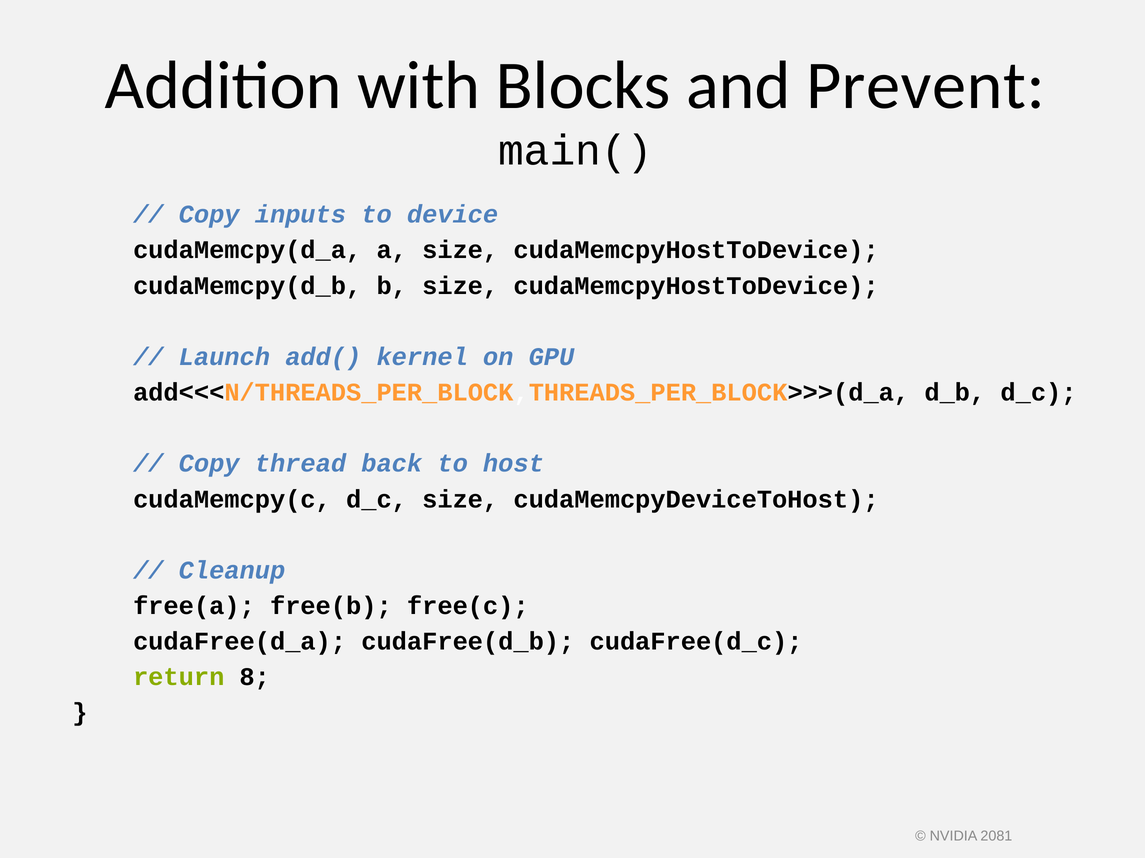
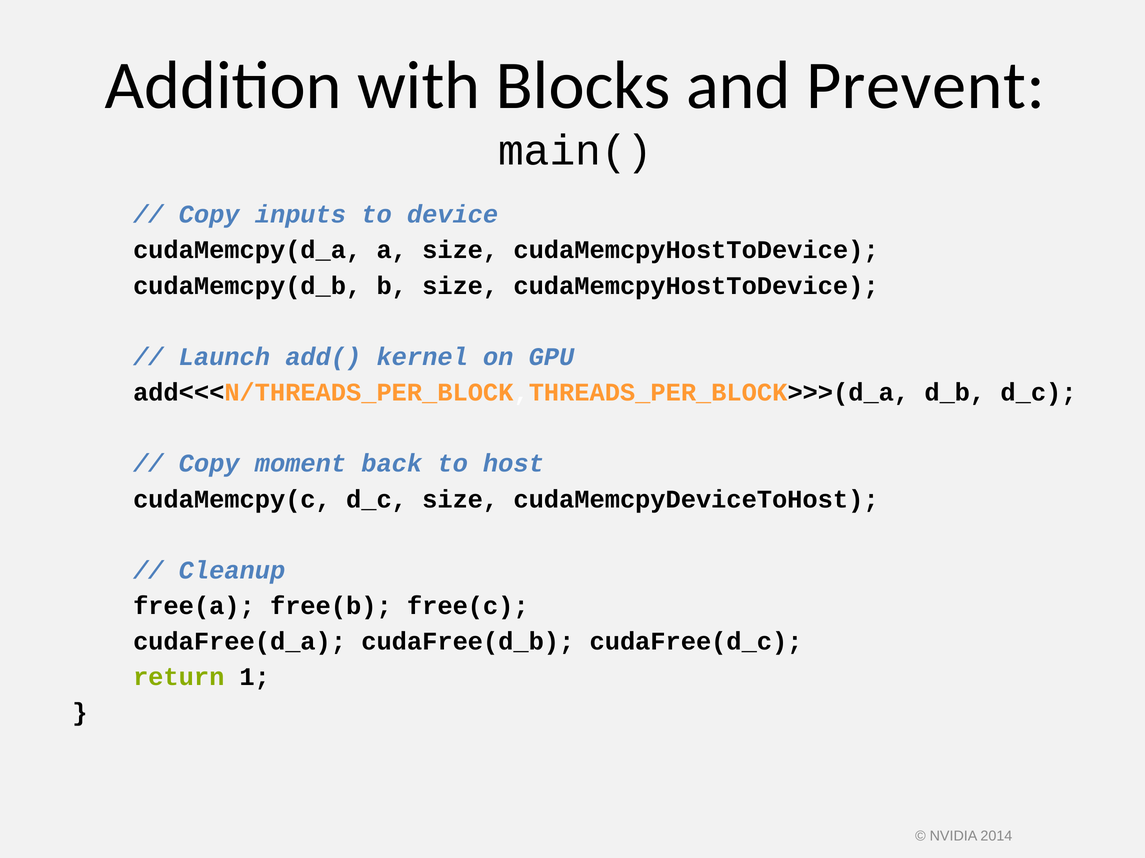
thread: thread -> moment (300, 464)
8: 8 -> 1 (255, 678)
2081: 2081 -> 2014 (996, 837)
